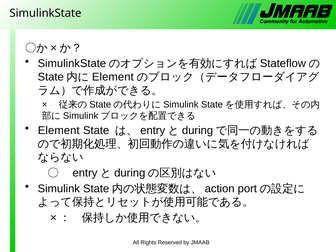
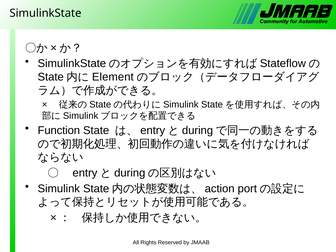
Element: Element -> Function (59, 130)
